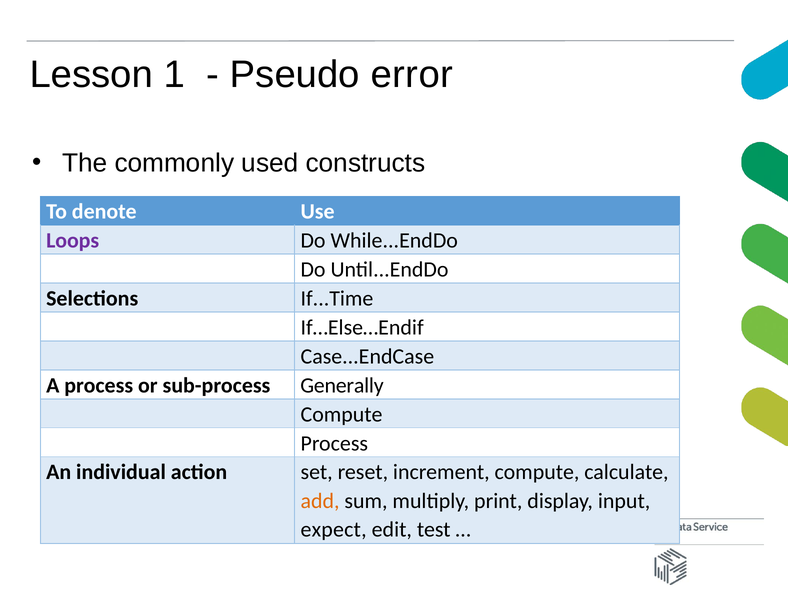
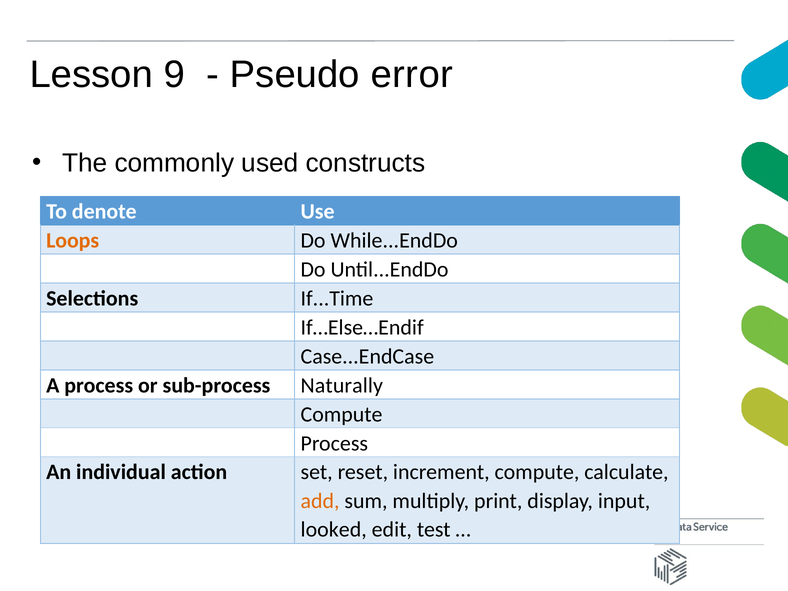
1: 1 -> 9 (174, 74)
Loops colour: purple -> orange (73, 241)
Generally: Generally -> Naturally (342, 385)
expect: expect -> looked (334, 530)
